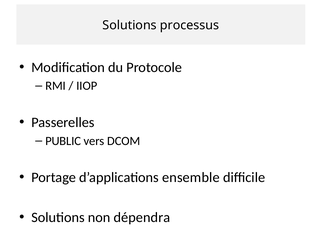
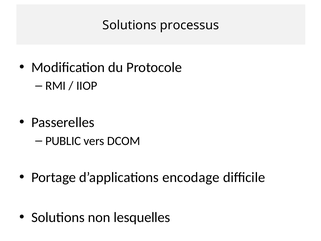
ensemble: ensemble -> encodage (191, 177)
dépendra: dépendra -> lesquelles (142, 217)
